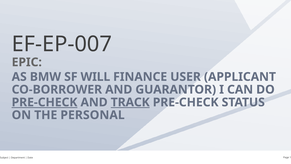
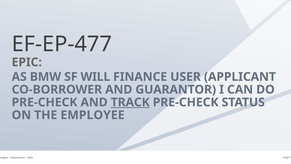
EF-EP-007: EF-EP-007 -> EF-EP-477 (62, 44)
PRE-CHECK underline: present -> none (45, 102)
PERSONAL: PERSONAL -> EMPLOYEE (93, 115)
